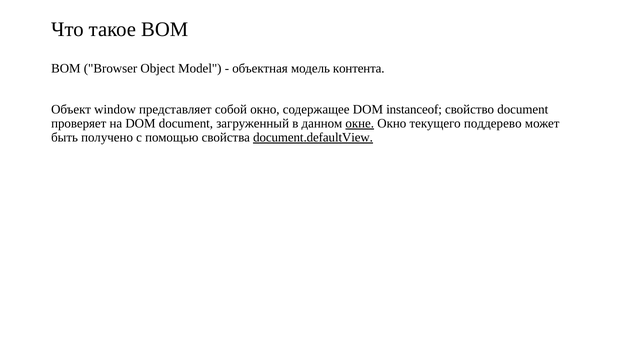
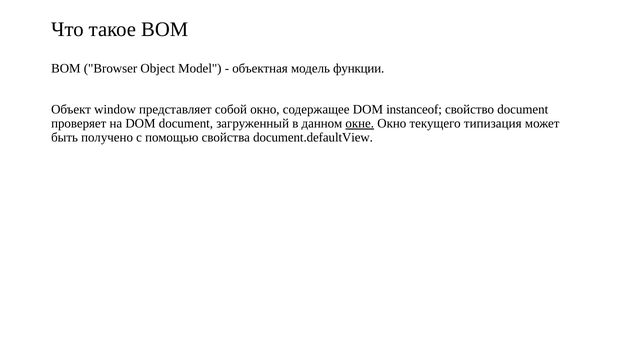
контента: контента -> функции (359, 69)
поддерево: поддерево -> типизация (493, 123)
document.defaultView underline: present -> none (313, 137)
